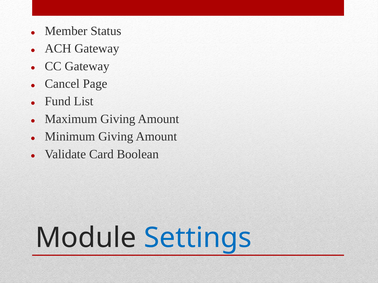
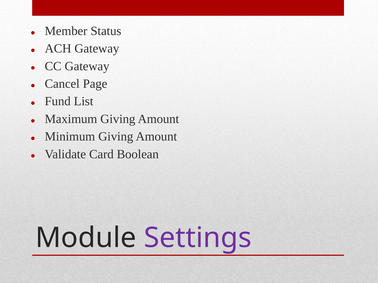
Settings colour: blue -> purple (198, 238)
